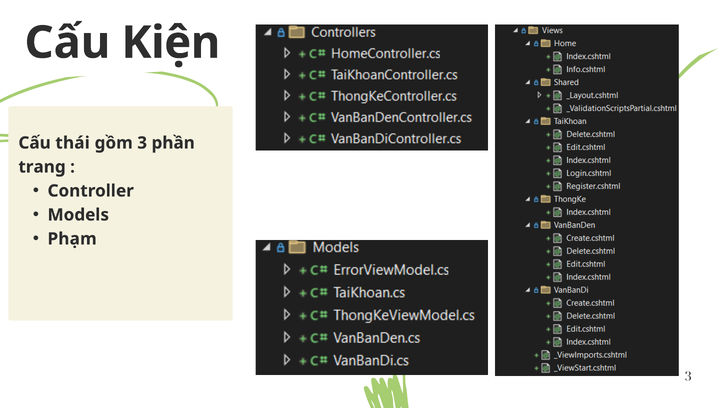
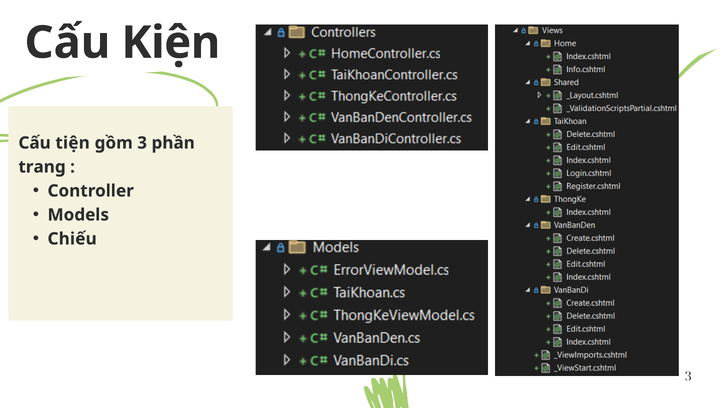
thái: thái -> tiện (73, 143)
Phạm: Phạm -> Chiếu (72, 239)
